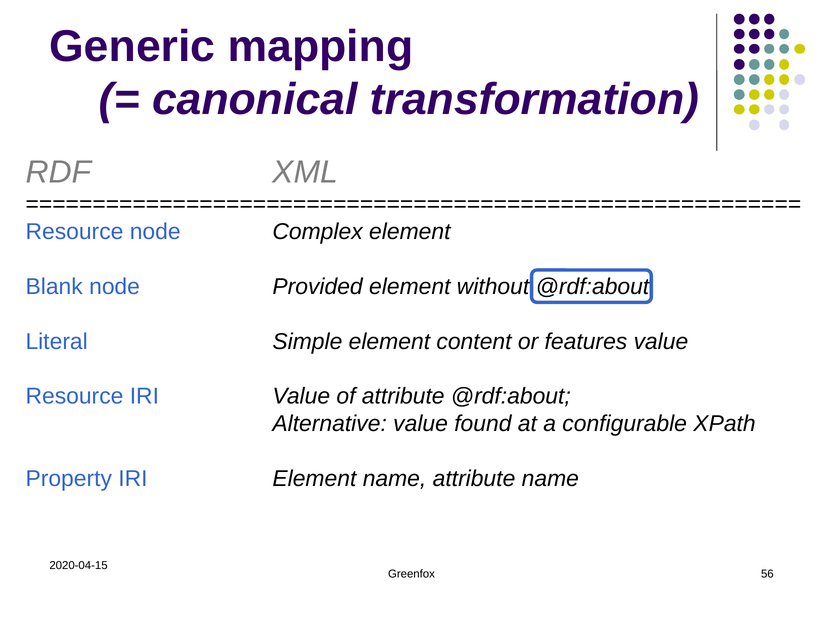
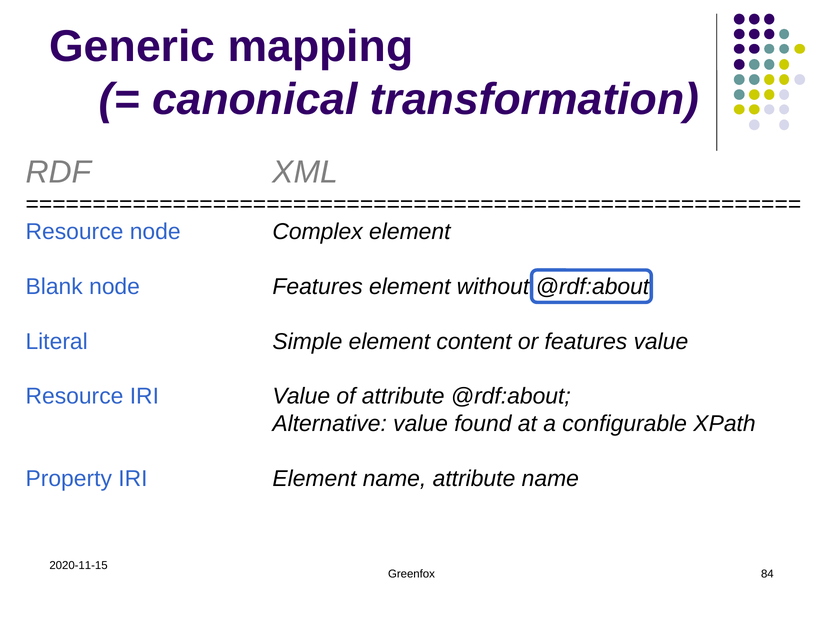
node Provided: Provided -> Features (318, 287)
2020-04-15: 2020-04-15 -> 2020-11-15 (79, 566)
56: 56 -> 84 (767, 574)
